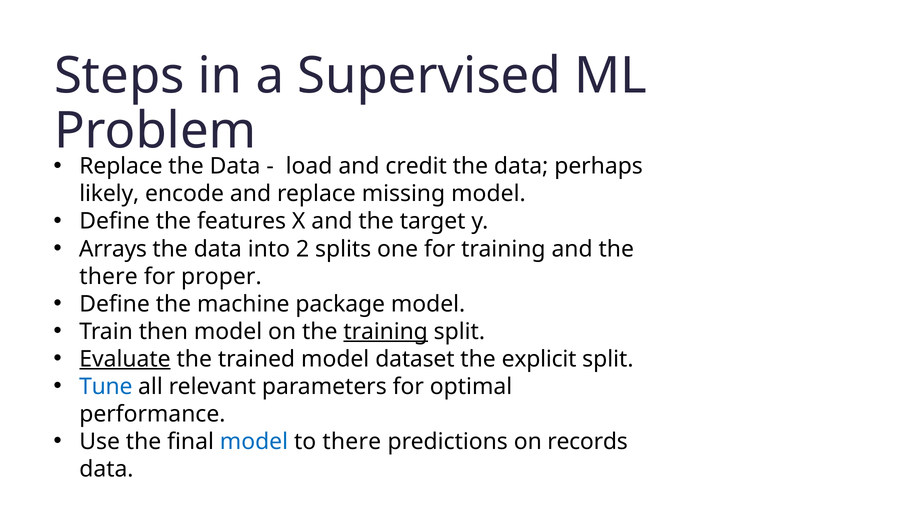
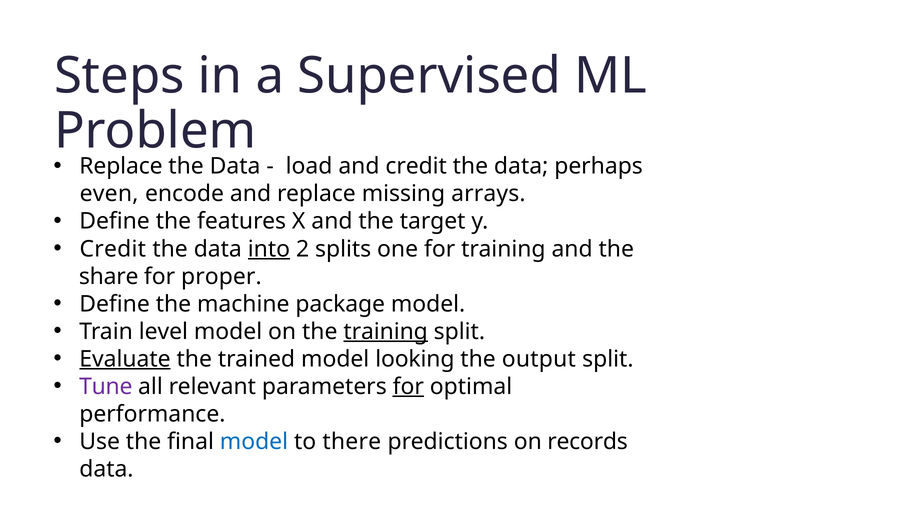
likely: likely -> even (109, 194)
missing model: model -> arrays (488, 194)
Arrays: Arrays -> Credit (113, 249)
into underline: none -> present (269, 249)
there: there -> share (109, 276)
then: then -> level (163, 331)
dataset: dataset -> looking (415, 359)
explicit: explicit -> output (539, 359)
Tune colour: blue -> purple (106, 386)
for underline: none -> present (408, 386)
